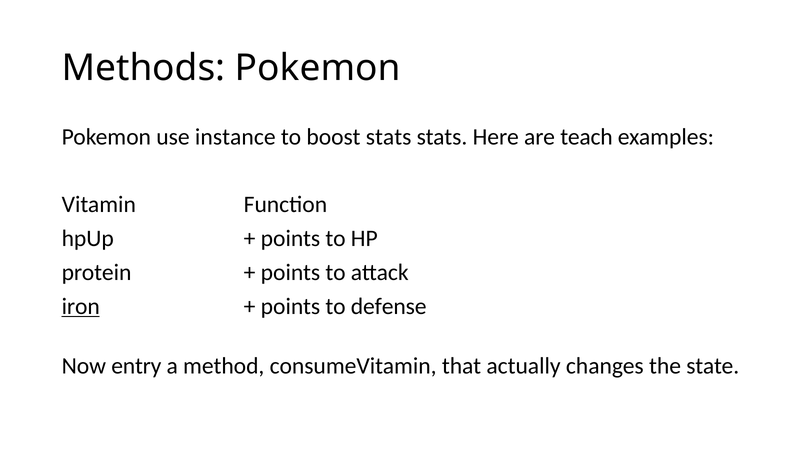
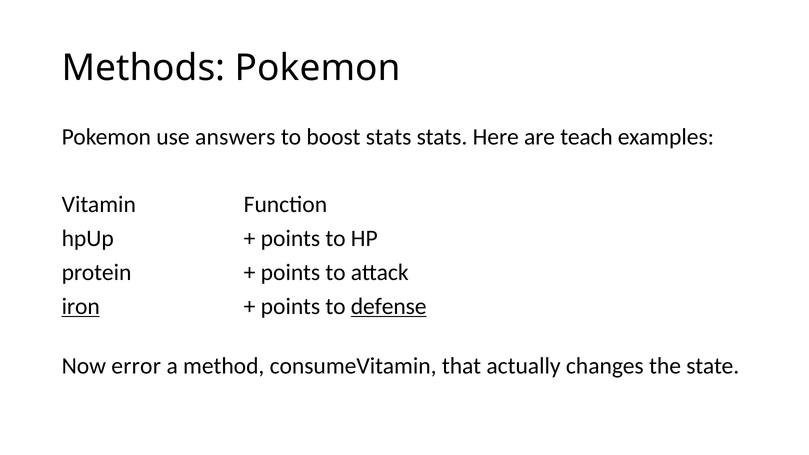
instance: instance -> answers (235, 137)
defense underline: none -> present (389, 306)
entry: entry -> error (136, 366)
